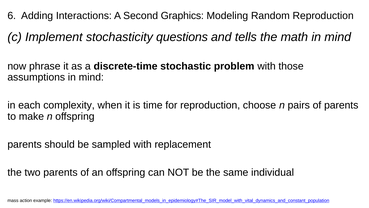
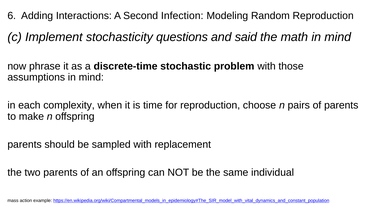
Graphics: Graphics -> Infection (182, 16)
tells: tells -> said (246, 37)
